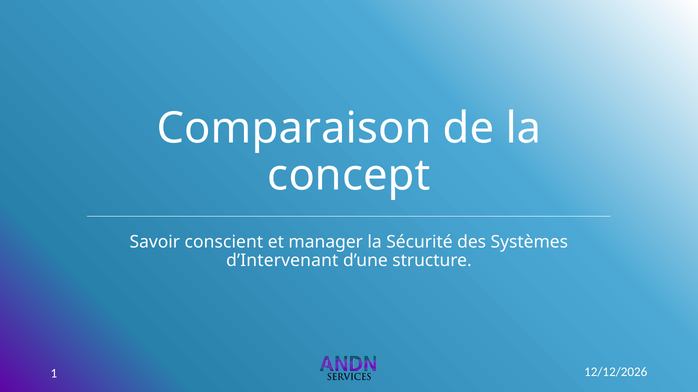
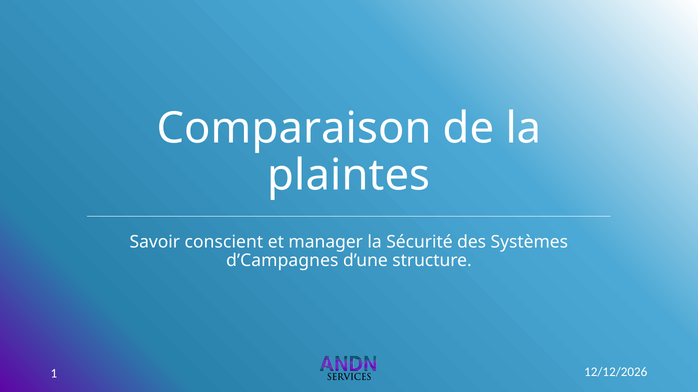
concept: concept -> plaintes (349, 176)
d’Intervenant: d’Intervenant -> d’Campagnes (282, 261)
